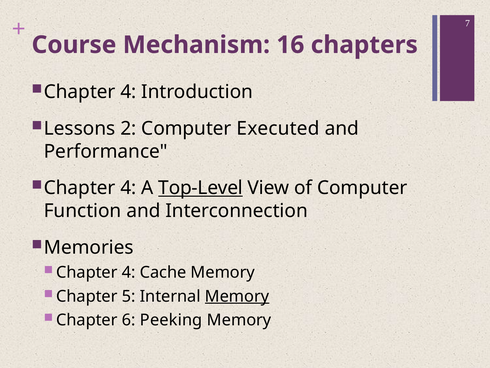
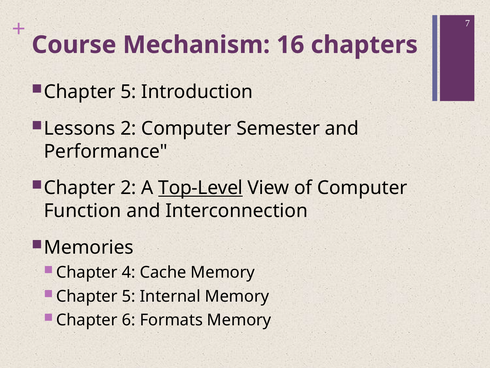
4: 4 -> 5 (128, 92)
Executed: Executed -> Semester (278, 128)
4: 4 -> 2 (128, 188)
Memory underline: present -> none (237, 296)
Peeking: Peeking -> Formats (171, 320)
